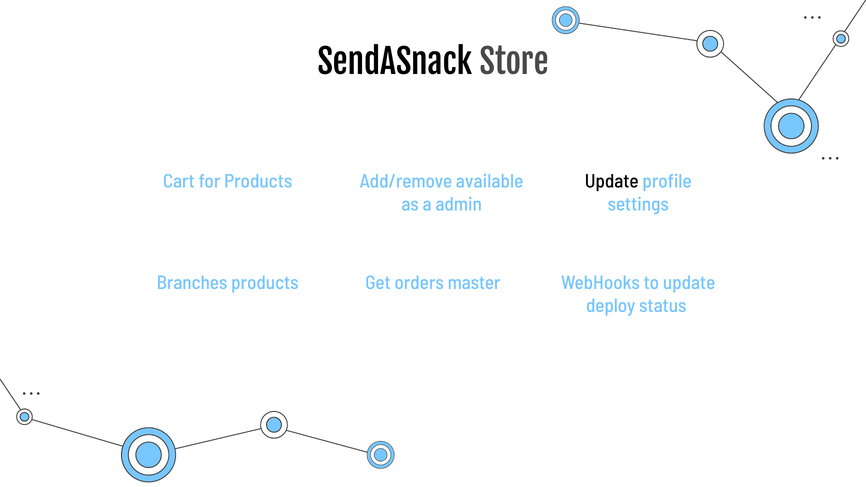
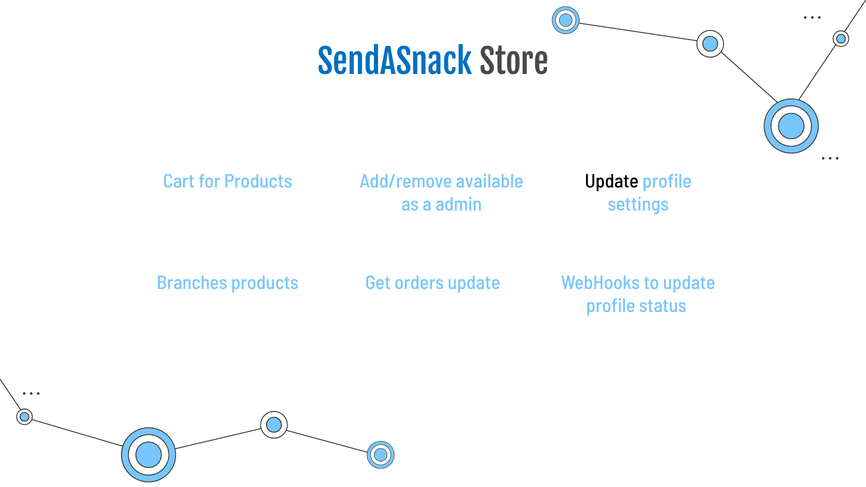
SendASnack colour: black -> blue (395, 63)
orders master: master -> update (474, 283)
deploy: deploy -> profile (611, 306)
